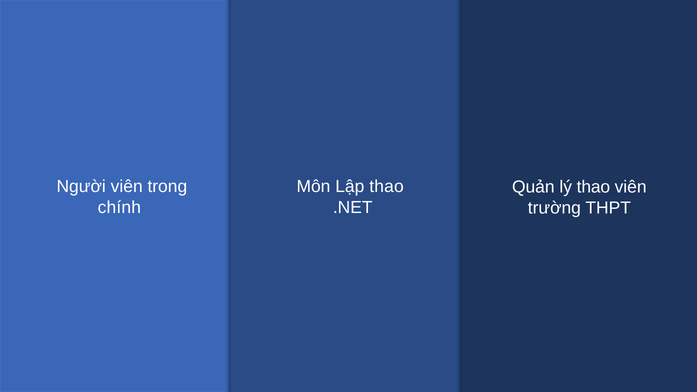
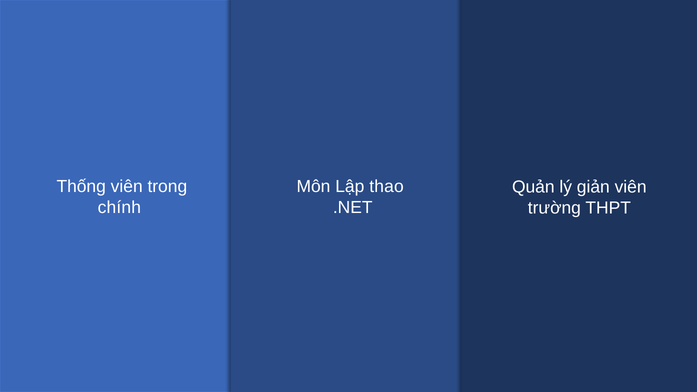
Người: Người -> Thống (81, 186)
lý thao: thao -> giản (593, 187)
